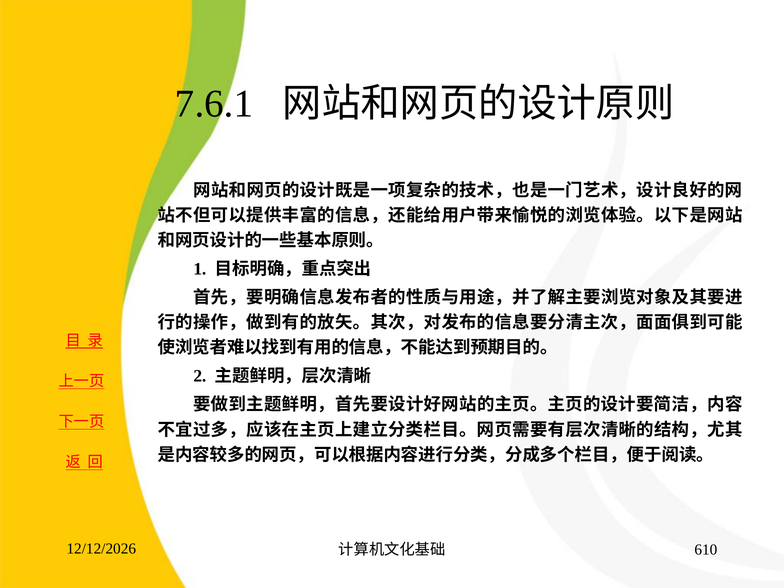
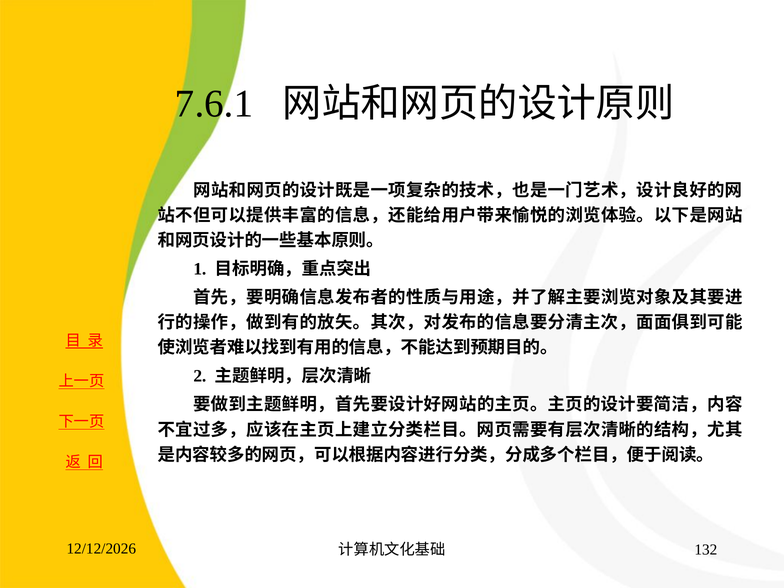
610: 610 -> 132 (706, 550)
